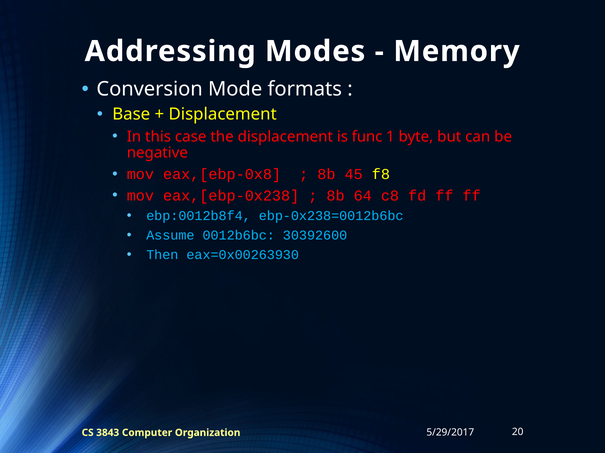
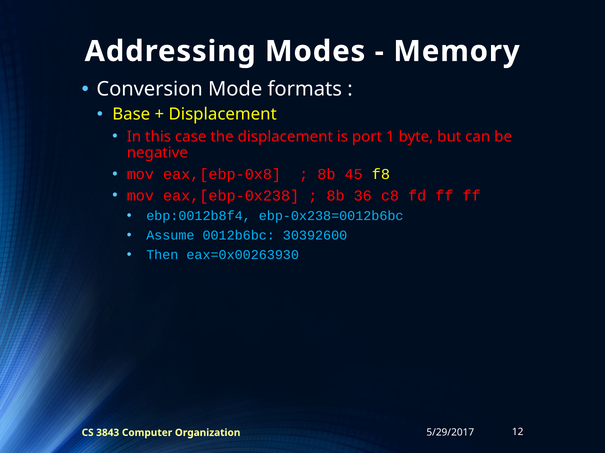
func: func -> port (367, 137)
64: 64 -> 36 (363, 196)
20: 20 -> 12 (518, 433)
